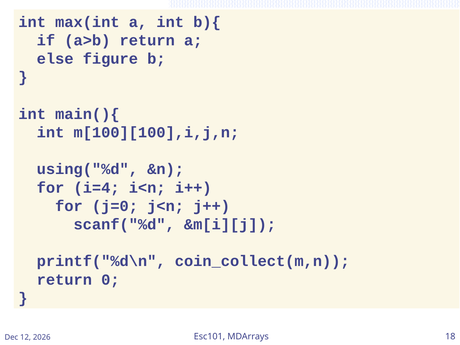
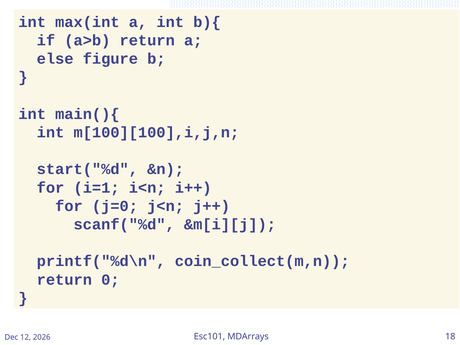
using("%d: using("%d -> start("%d (87, 169)
i=4: i=4 -> i=1 (97, 188)
